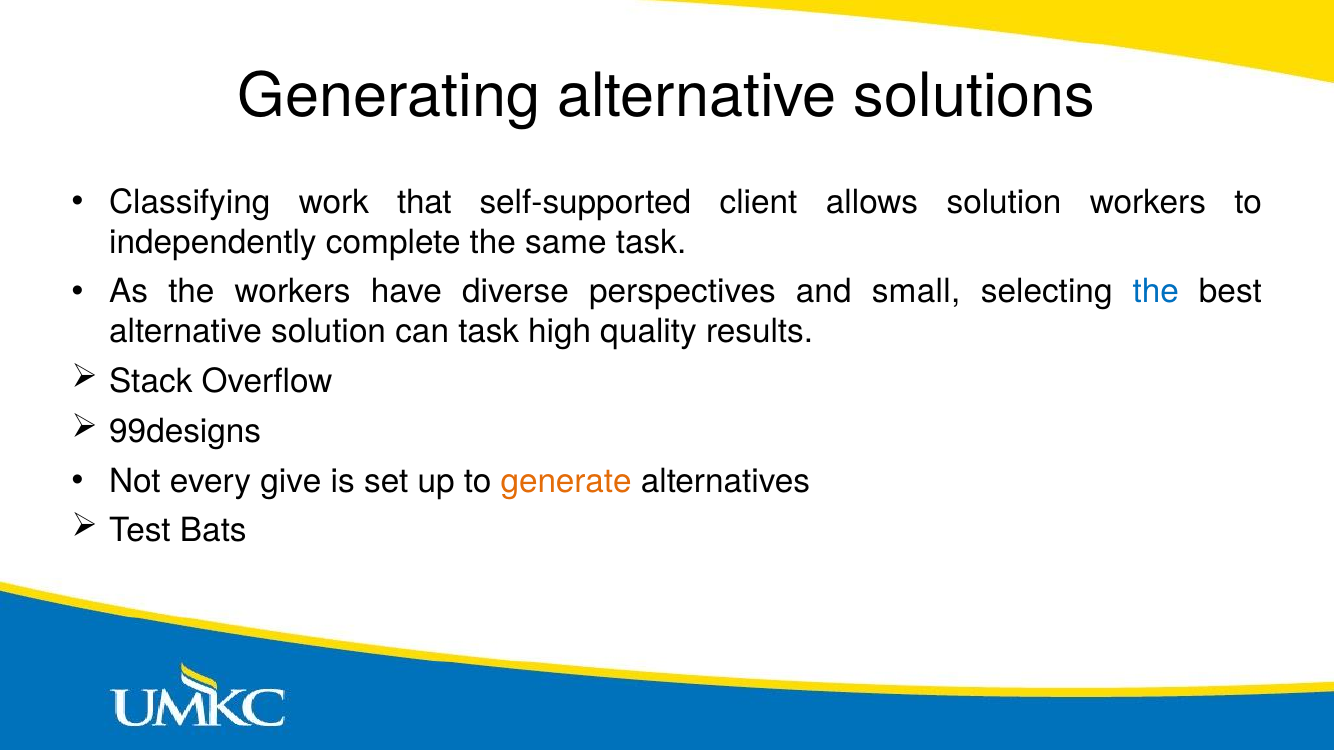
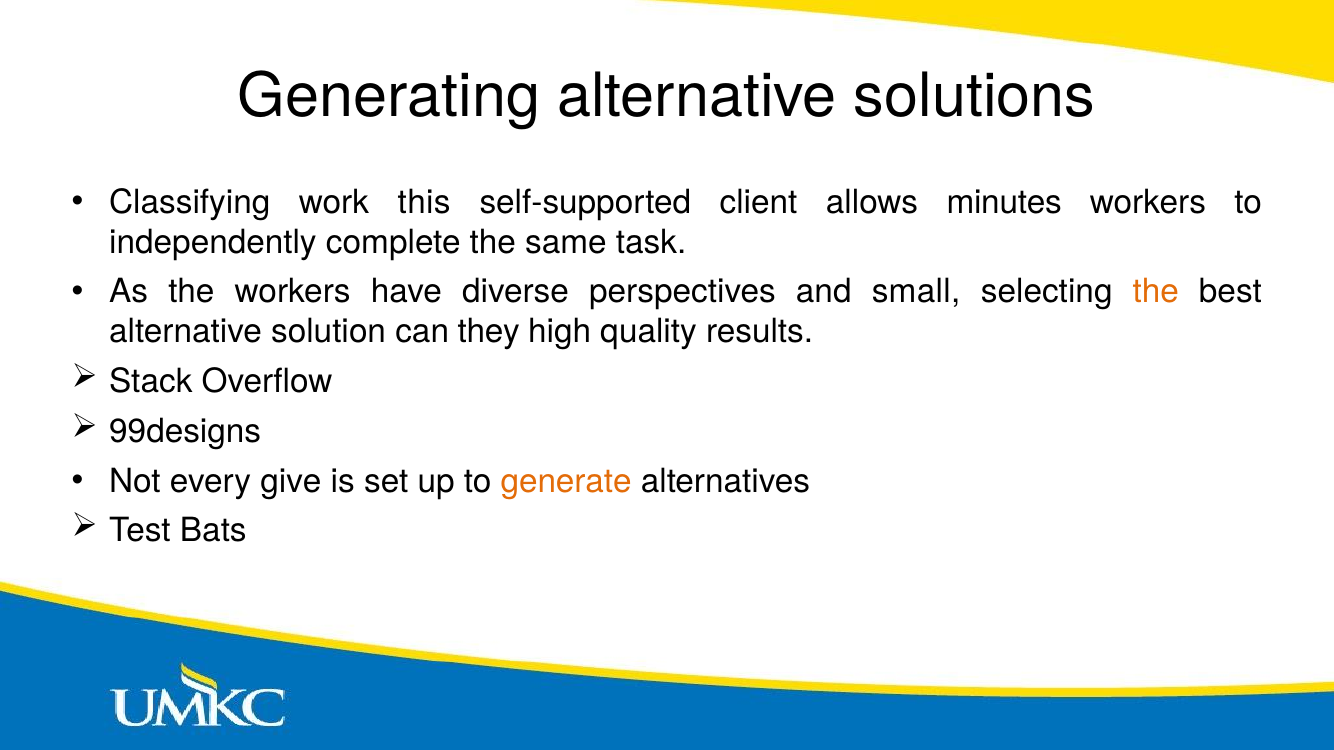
that: that -> this (424, 202)
allows solution: solution -> minutes (1004, 202)
the colour: blue -> orange (1156, 292)
can task: task -> they (489, 332)
